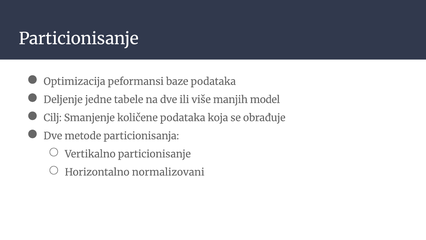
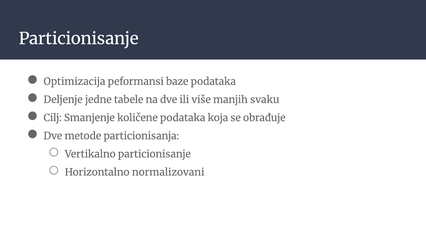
model: model -> svaku (265, 100)
